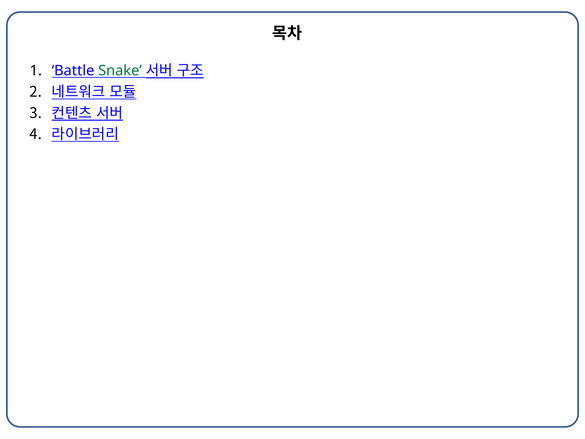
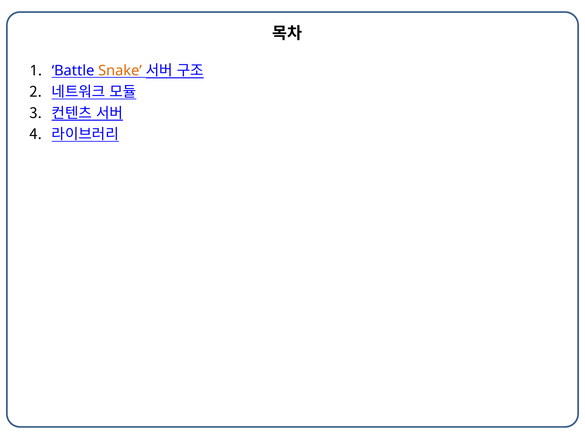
Snake colour: green -> orange (120, 71)
